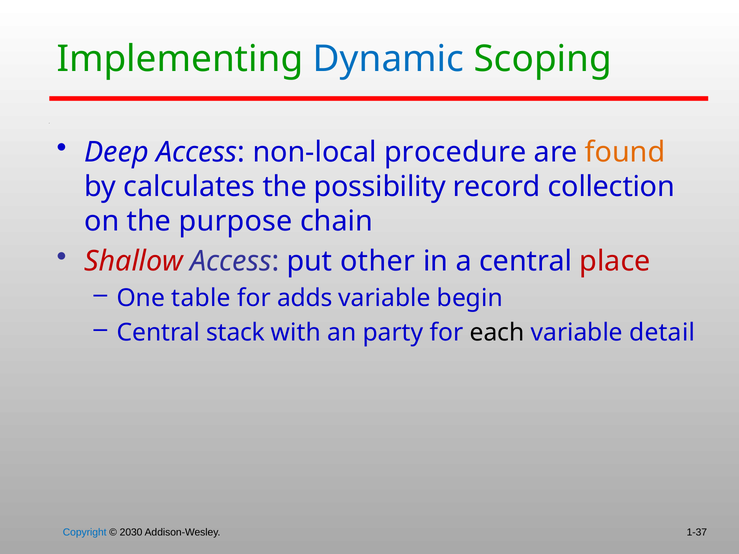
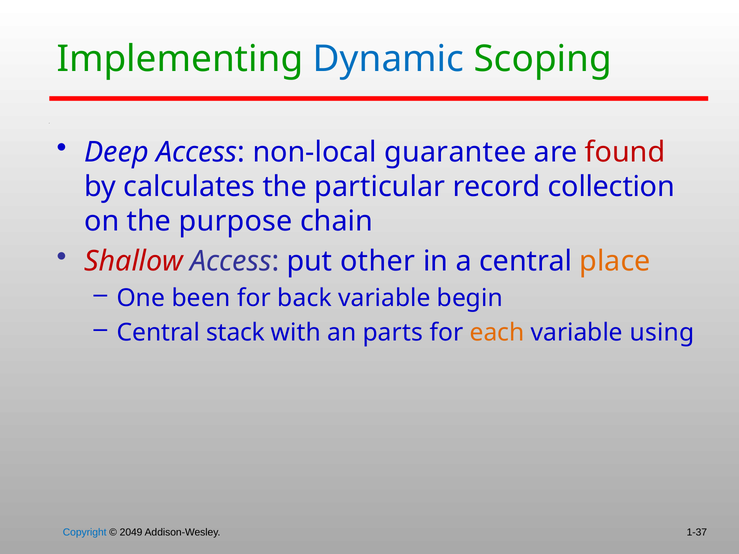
procedure: procedure -> guarantee (455, 152)
found colour: orange -> red (625, 152)
possibility: possibility -> particular (380, 187)
place colour: red -> orange (615, 262)
table: table -> been (201, 298)
adds: adds -> back (305, 298)
party: party -> parts (393, 333)
each colour: black -> orange (497, 333)
detail: detail -> using (662, 333)
2030: 2030 -> 2049 (131, 533)
